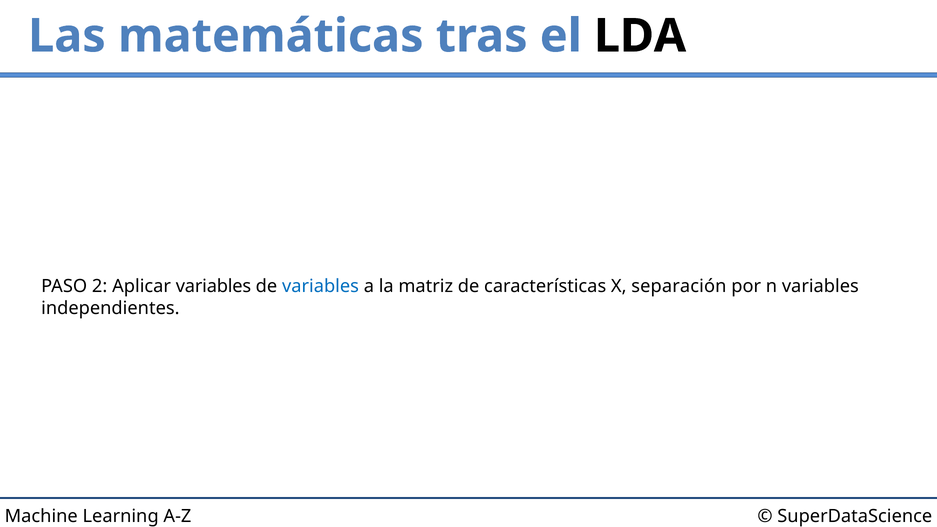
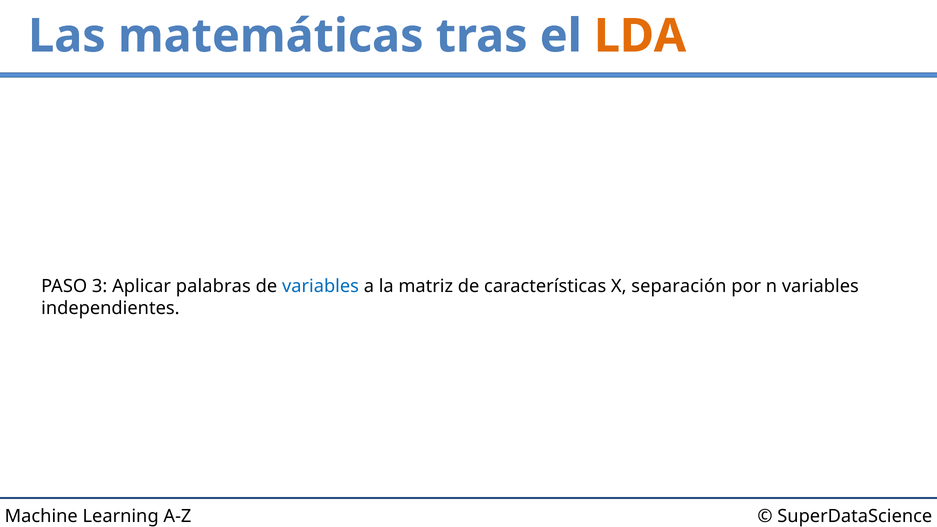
LDA colour: black -> orange (640, 36)
2: 2 -> 3 (100, 286)
Aplicar variables: variables -> palabras (213, 286)
